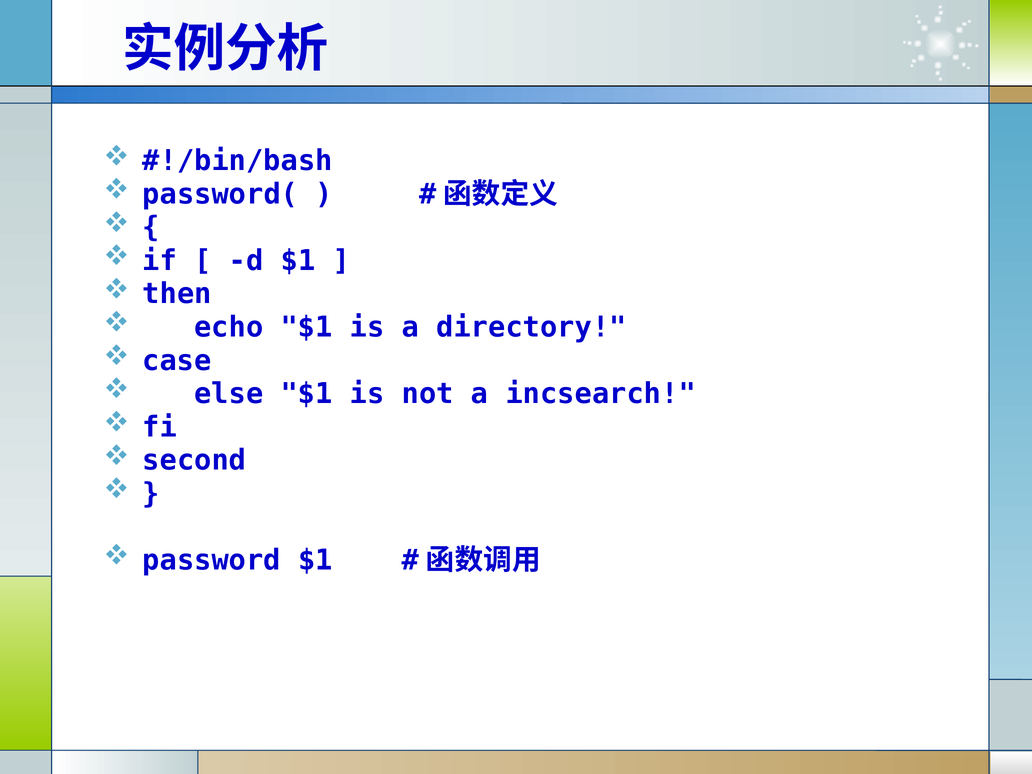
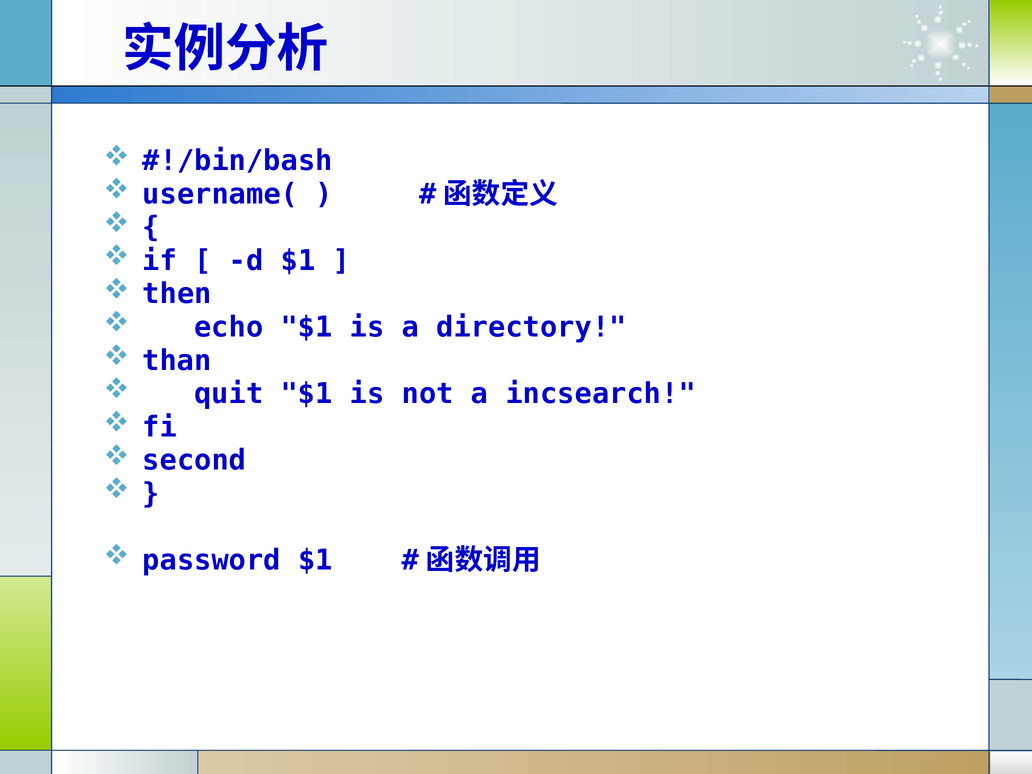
password(: password( -> username( (220, 194)
case: case -> than (177, 361)
else: else -> quit (229, 394)
